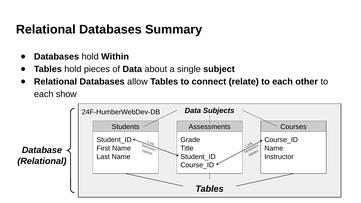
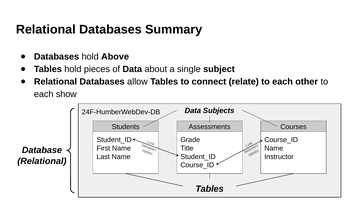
Within: Within -> Above (115, 57)
